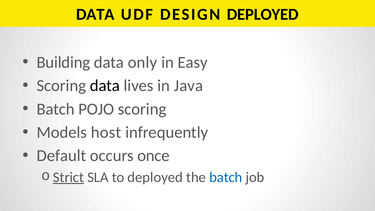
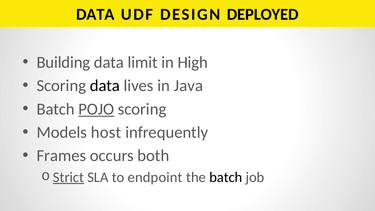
only: only -> limit (143, 62)
Easy: Easy -> High (193, 62)
POJO underline: none -> present (96, 109)
Default: Default -> Frames (61, 156)
once: once -> both (153, 156)
to deployed: deployed -> endpoint (155, 177)
batch colour: blue -> black (226, 177)
